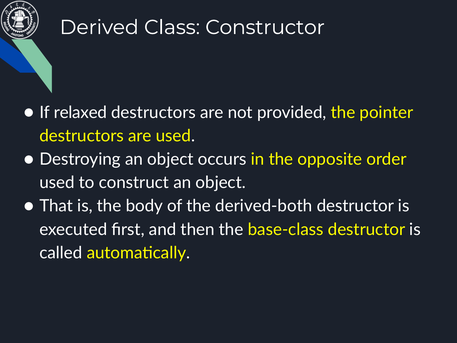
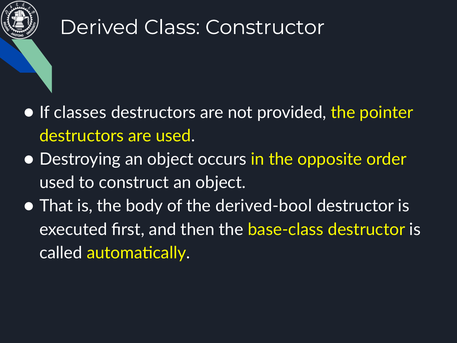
relaxed: relaxed -> classes (80, 112)
derived-both: derived-both -> derived-bool (264, 206)
